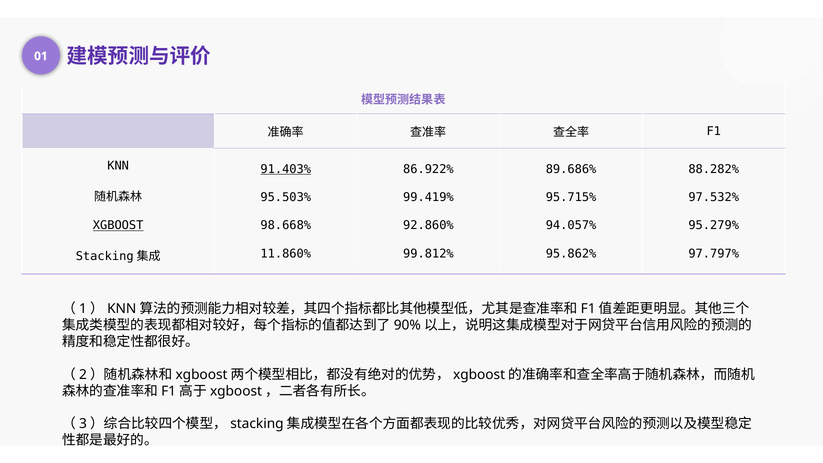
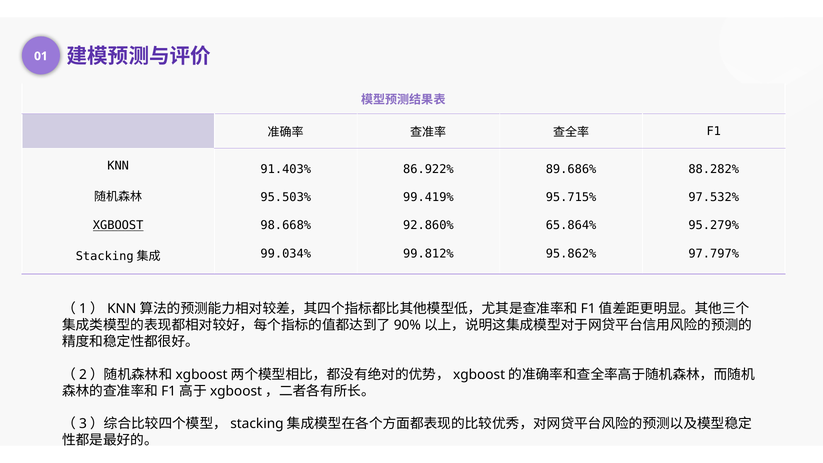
91.403% underline: present -> none (286, 169)
94.057%: 94.057% -> 65.864% (571, 225)
11.860%: 11.860% -> 99.034% (286, 254)
